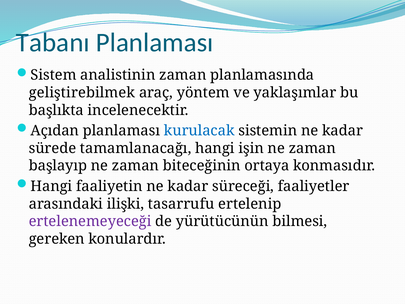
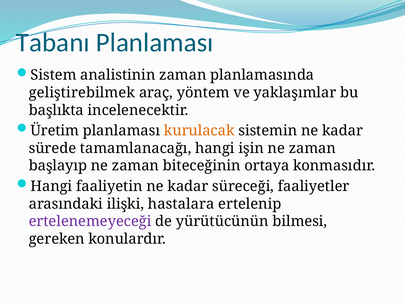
Açıdan: Açıdan -> Üretim (55, 131)
kurulacak colour: blue -> orange (199, 131)
tasarrufu: tasarrufu -> hastalara (181, 204)
